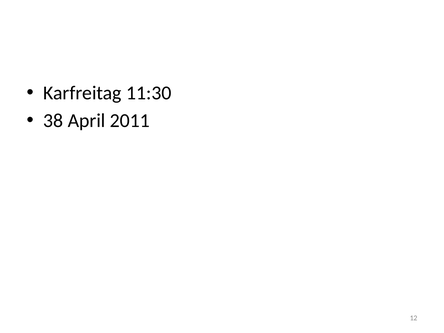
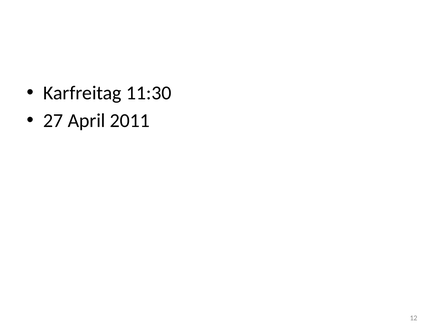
38: 38 -> 27 (53, 121)
